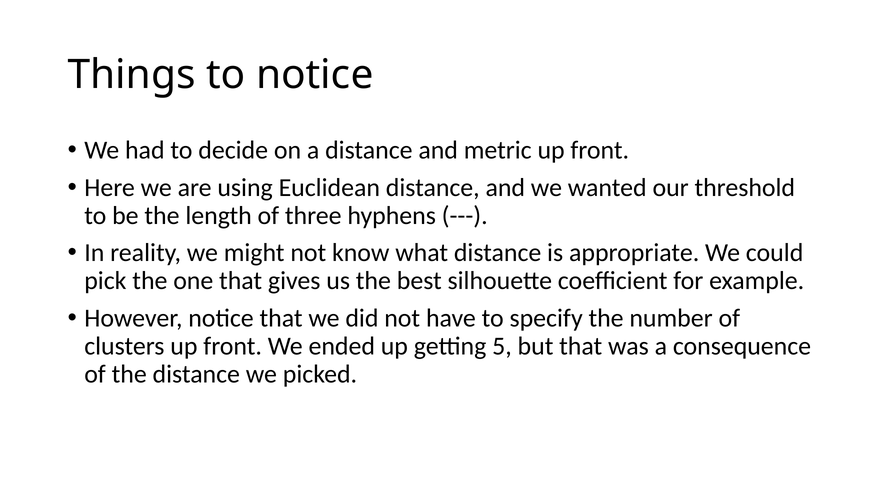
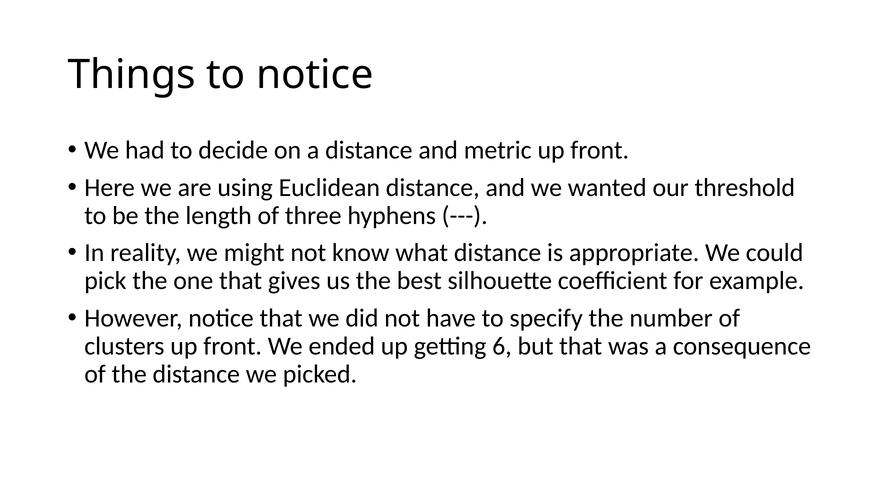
5: 5 -> 6 (502, 346)
